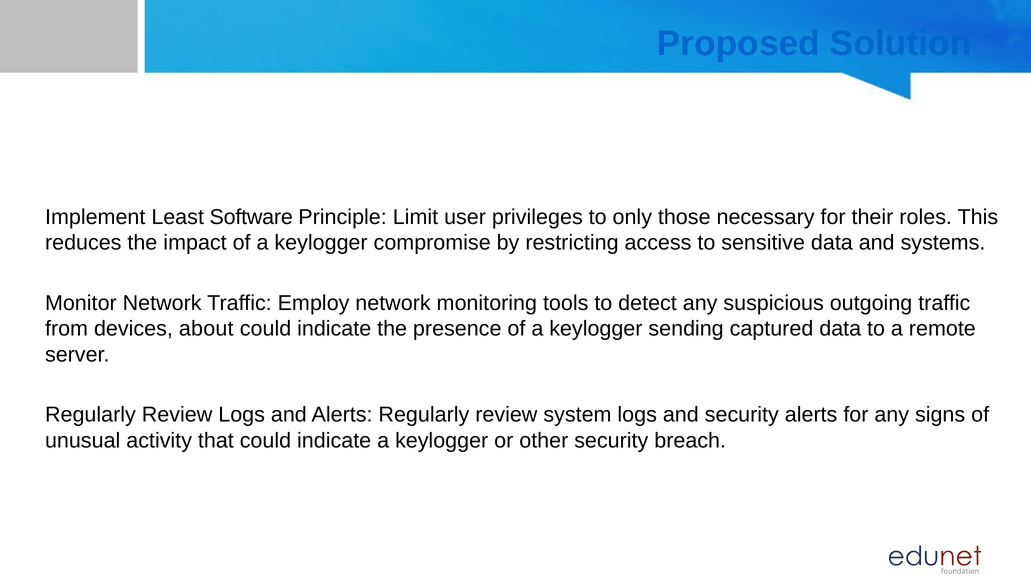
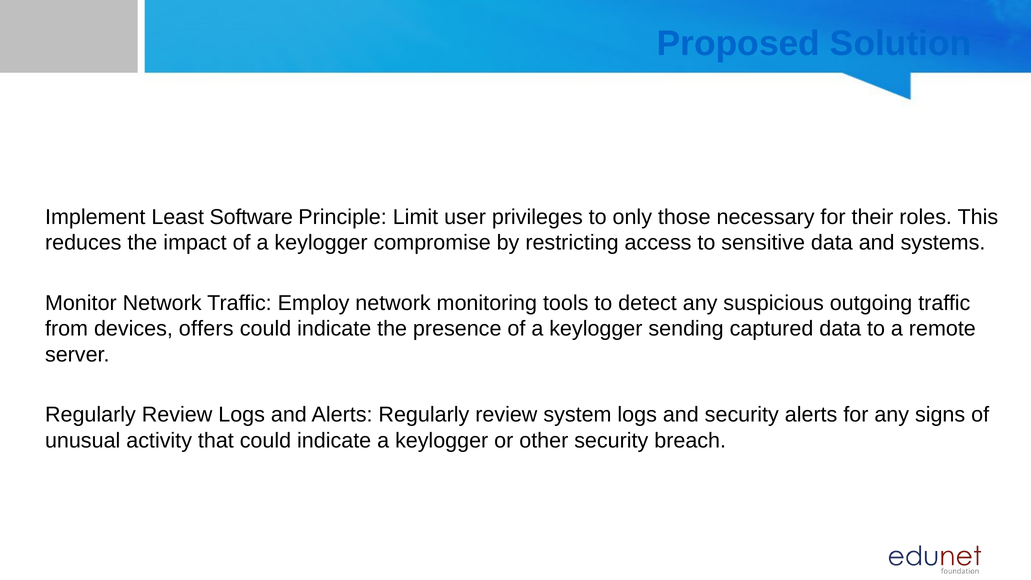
about: about -> offers (206, 329)
